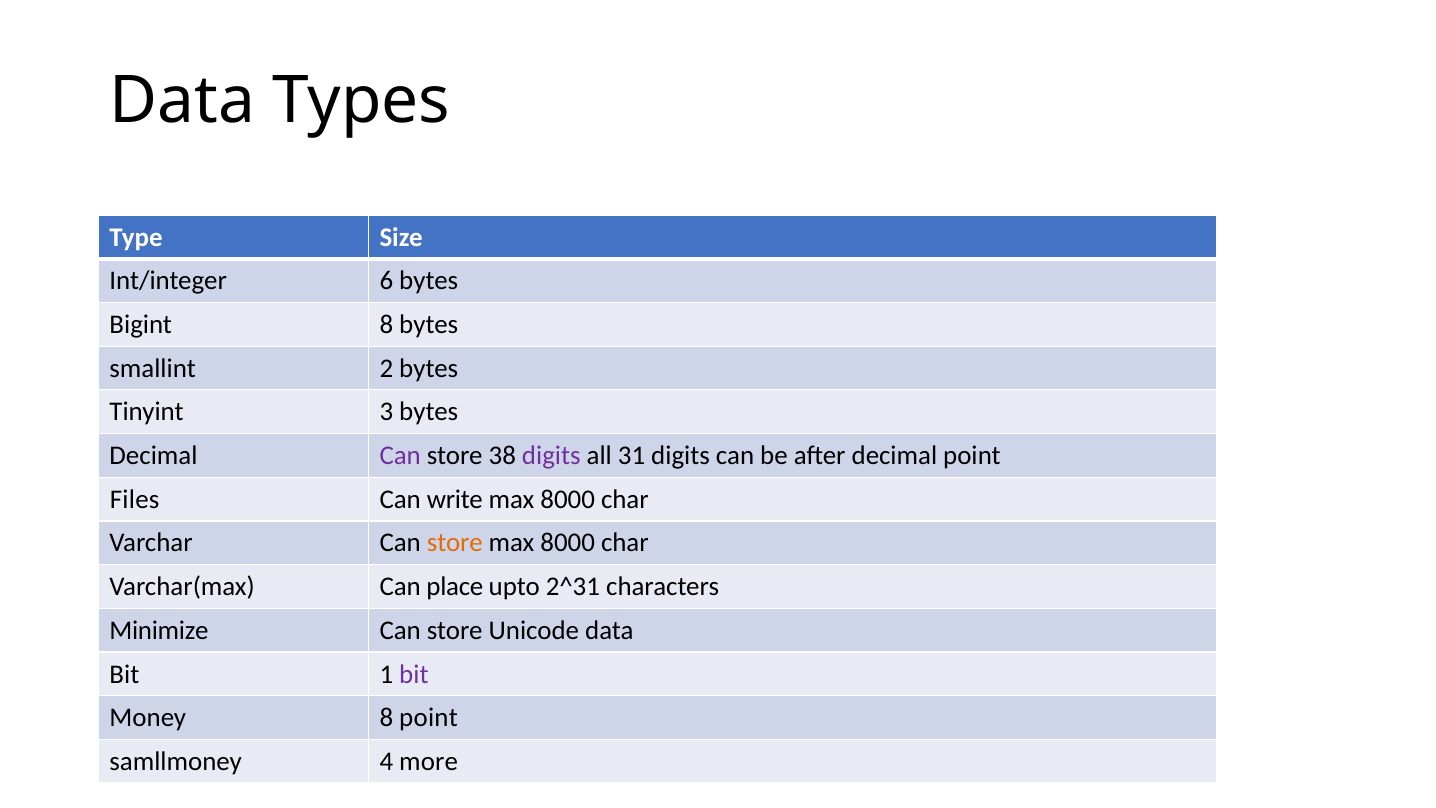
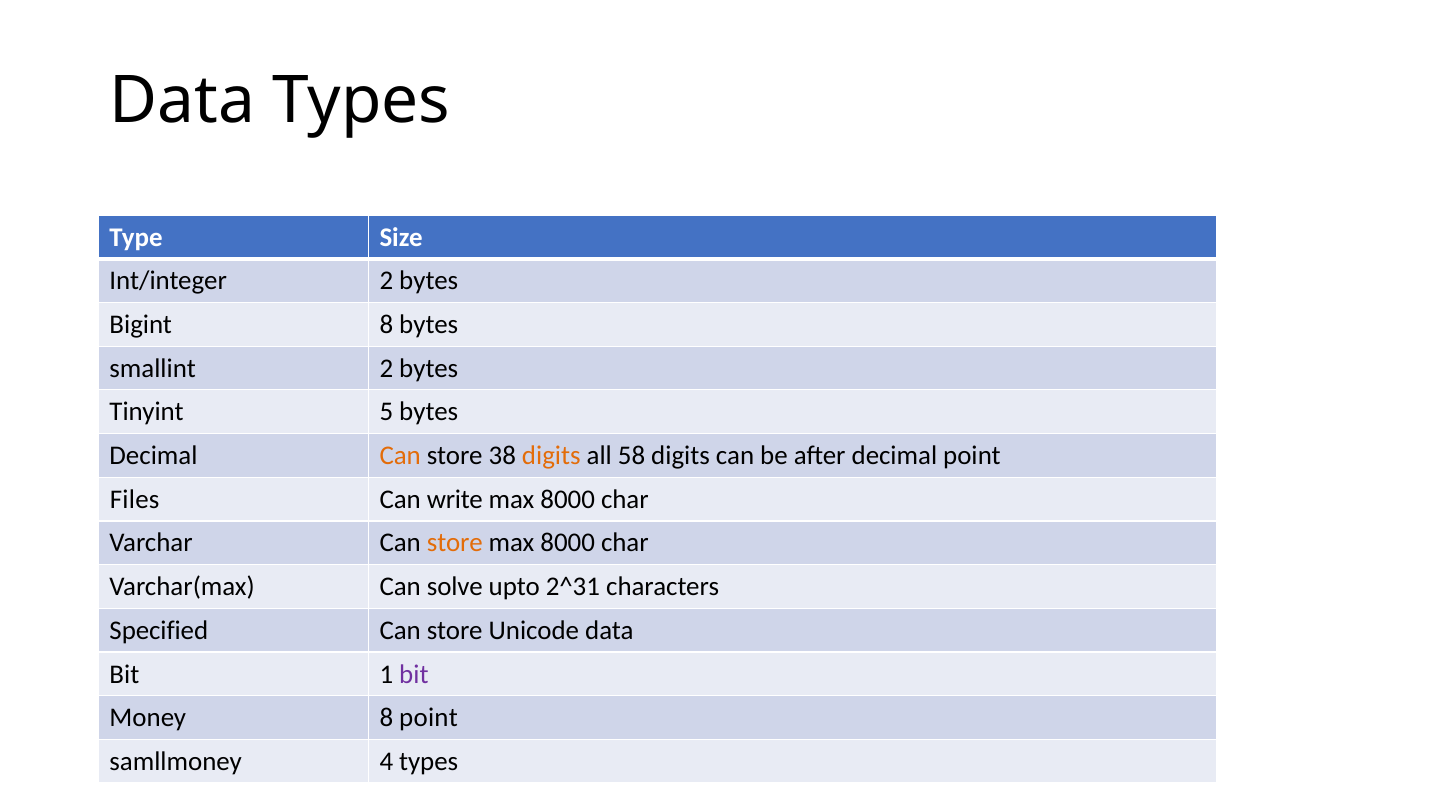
Int/integer 6: 6 -> 2 (386, 281)
3: 3 -> 5 (386, 412)
Can colour: purple -> orange (400, 456)
digits colour: purple -> orange (551, 456)
31: 31 -> 58 (632, 456)
place: place -> solve (455, 587)
Minimize: Minimize -> Specified (159, 630)
4 more: more -> types (429, 761)
